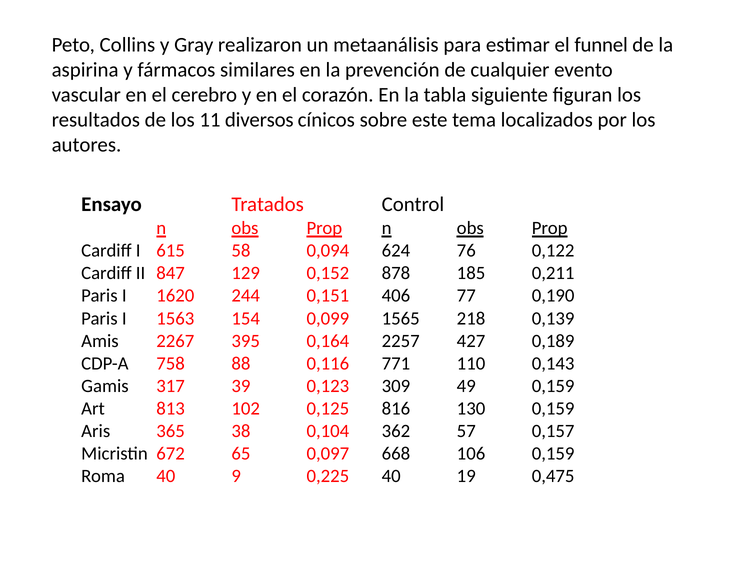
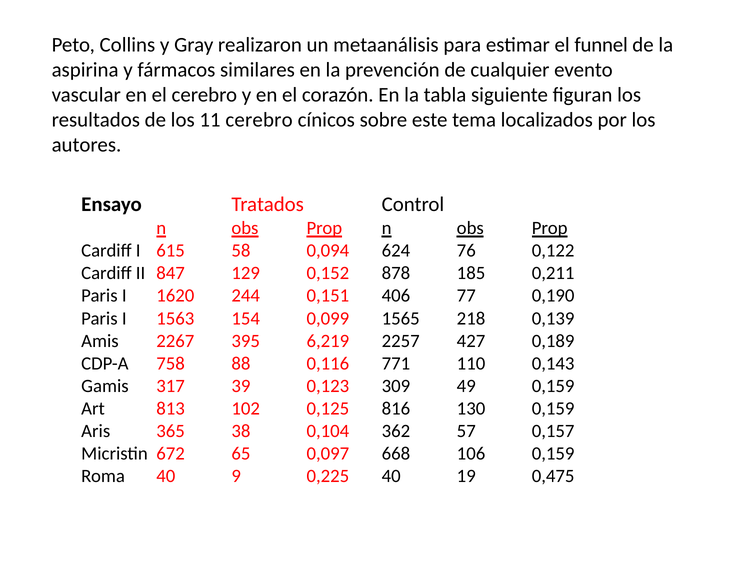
11 diversos: diversos -> cerebro (259, 120)
0,164: 0,164 -> 6,219 (328, 341)
